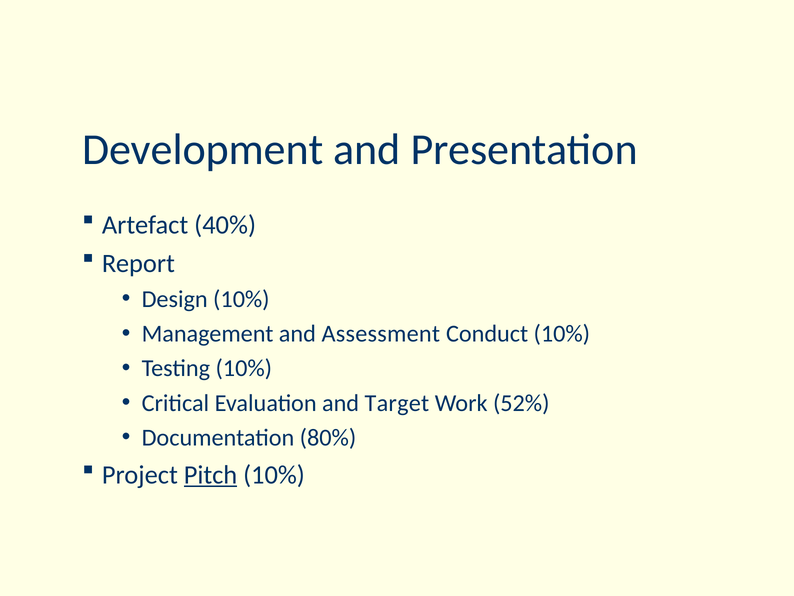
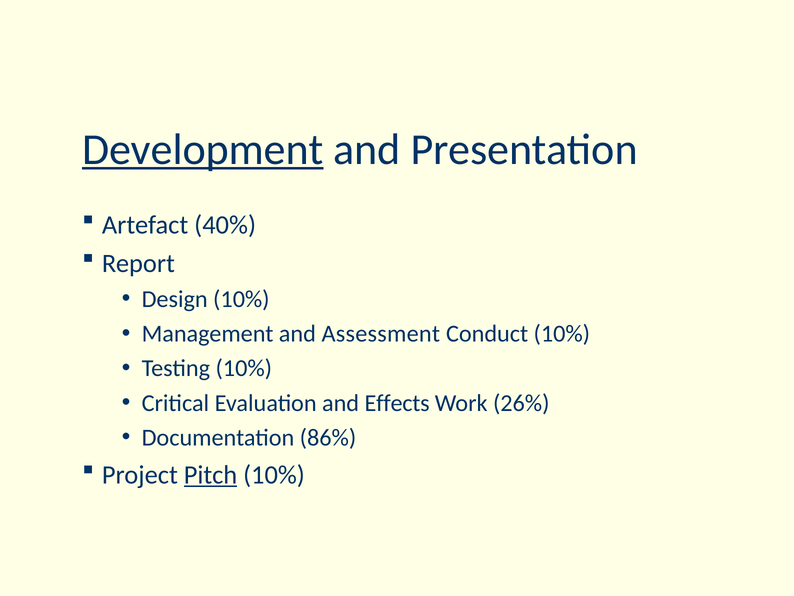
Development underline: none -> present (203, 149)
Target: Target -> Effects (397, 403)
52%: 52% -> 26% (521, 403)
80%: 80% -> 86% (328, 437)
